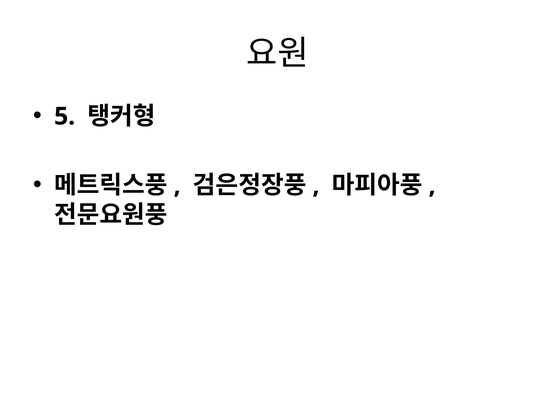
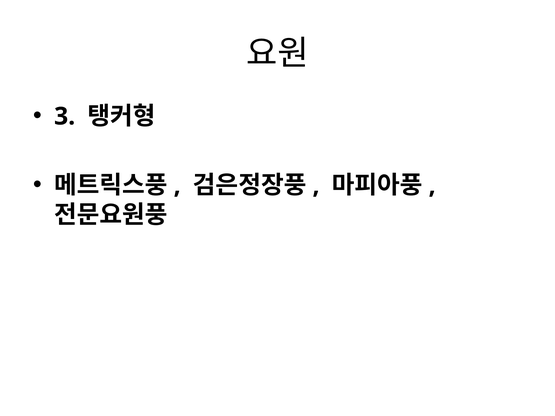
5: 5 -> 3 (65, 116)
